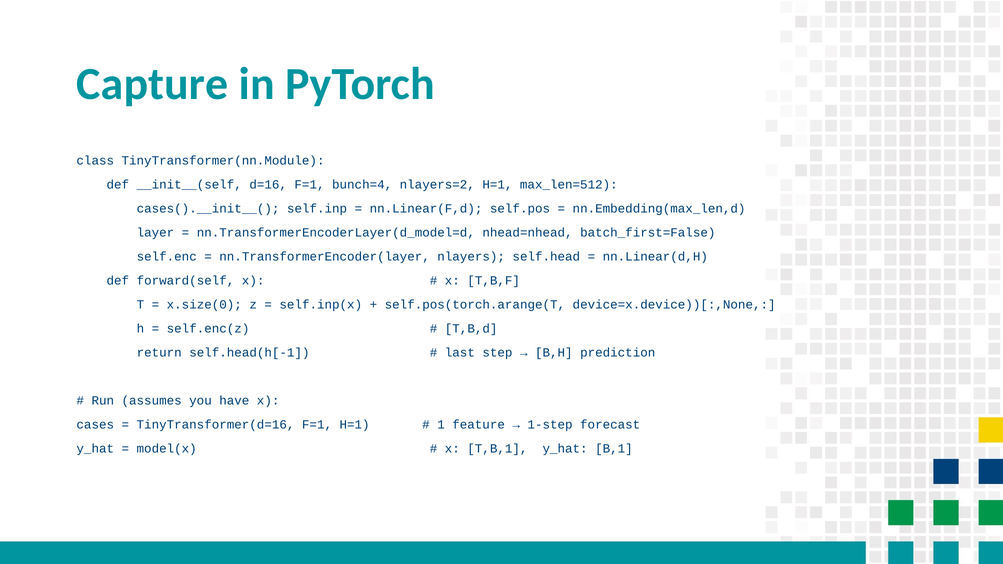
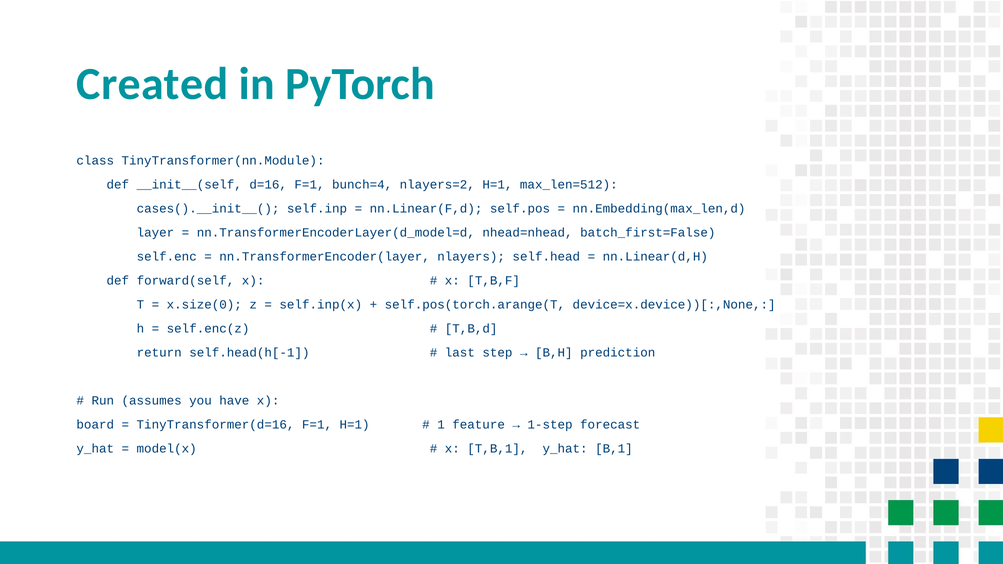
Capture: Capture -> Created (152, 84)
cases: cases -> board (95, 425)
